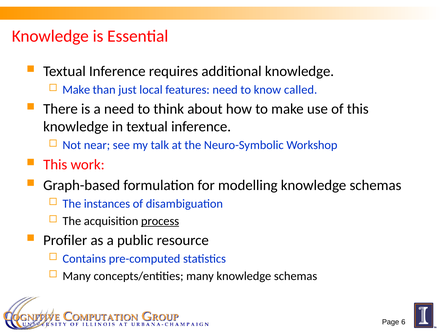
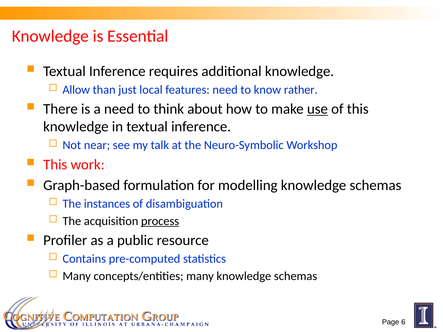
Make: Make -> Allow (76, 90)
called: called -> rather (301, 90)
use underline: none -> present (317, 109)
